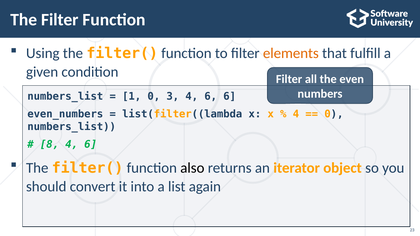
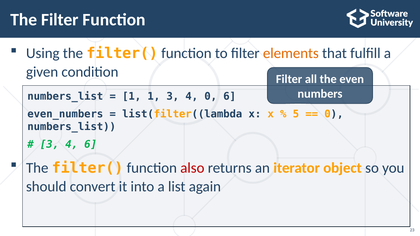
1 0: 0 -> 1 (154, 96)
3 4 6: 6 -> 0 (211, 96)
4: 4 -> 5 (296, 114)
8: 8 -> 3 (49, 145)
also colour: black -> red (192, 168)
